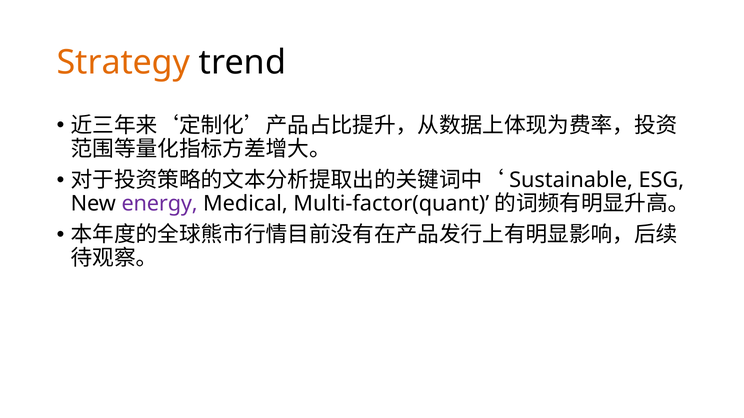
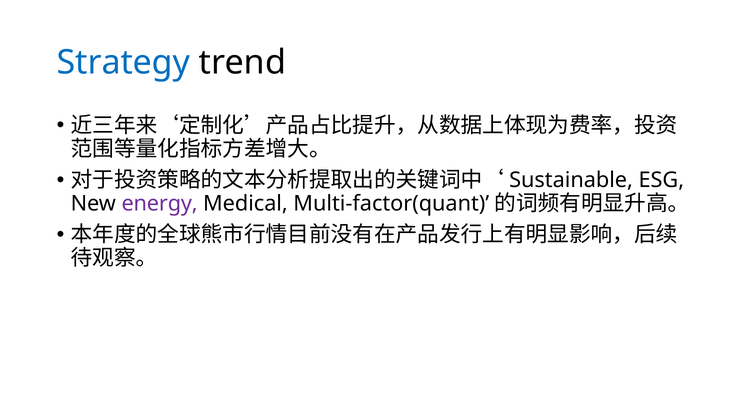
Strategy colour: orange -> blue (123, 62)
